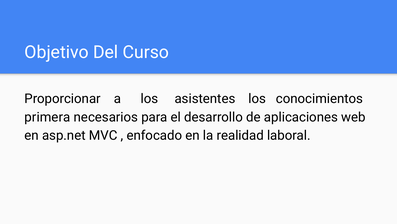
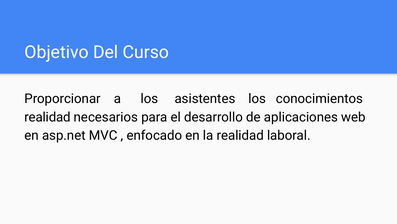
primera: primera -> realidad (47, 117)
